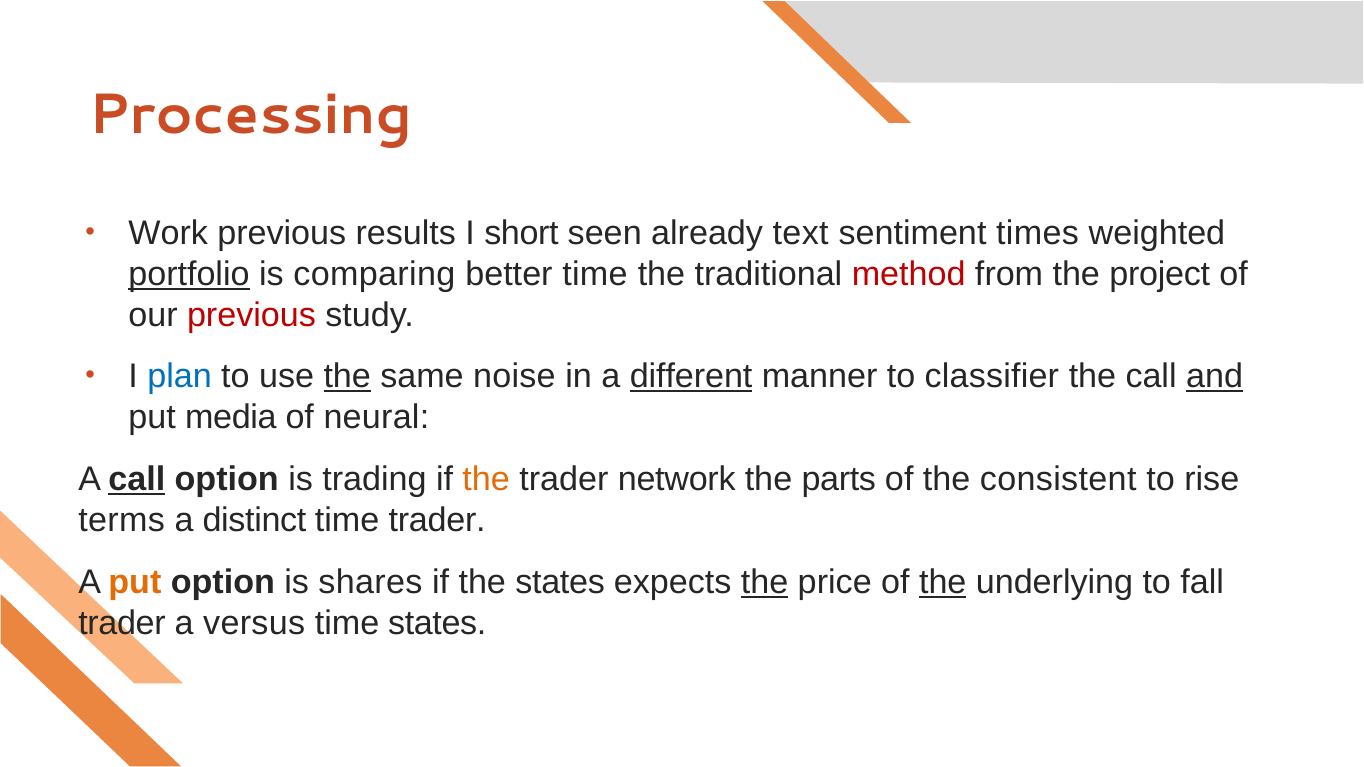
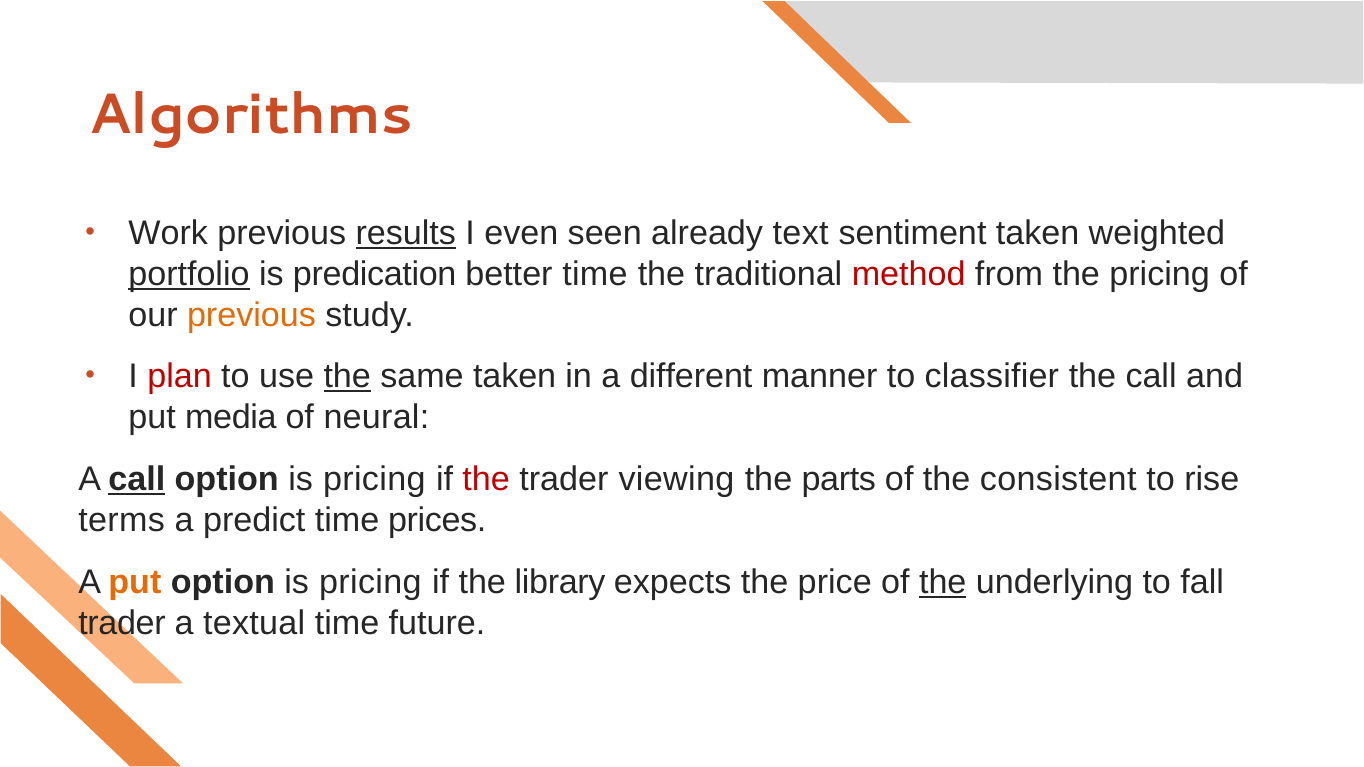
Processing: Processing -> Algorithms (251, 115)
results underline: none -> present (406, 233)
short: short -> even (521, 233)
sentiment times: times -> taken (1038, 233)
comparing: comparing -> predication (375, 274)
the project: project -> pricing (1160, 274)
previous colour: red -> orange (251, 315)
plan colour: blue -> red (180, 377)
same noise: noise -> taken (515, 377)
different underline: present -> none (691, 377)
and underline: present -> none (1215, 377)
trading: trading -> pricing (374, 480)
the colour: orange -> red (486, 480)
network: network -> viewing (676, 480)
distinct: distinct -> predict (254, 521)
time trader: trader -> prices (437, 521)
shares: shares -> pricing (370, 583)
the states: states -> library (560, 583)
the underline: present -> none (765, 583)
versus: versus -> textual (254, 623)
time states: states -> future (437, 623)
